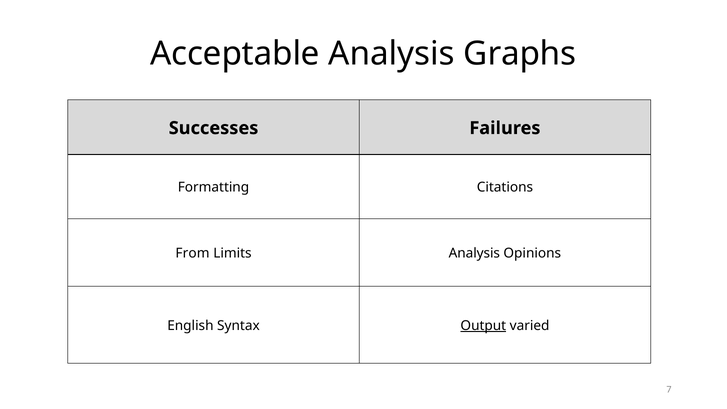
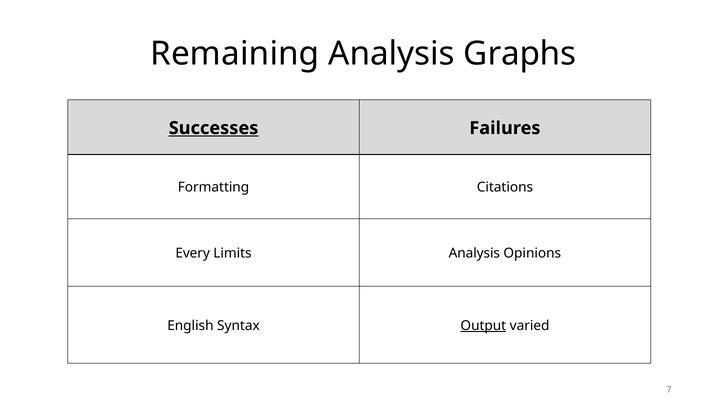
Acceptable: Acceptable -> Remaining (235, 54)
Successes underline: none -> present (214, 128)
From: From -> Every (193, 253)
